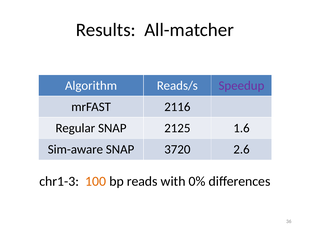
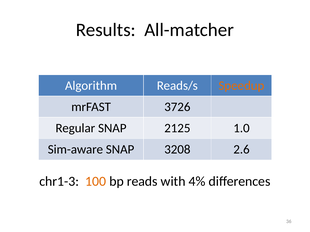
Speedup colour: purple -> orange (241, 86)
2116: 2116 -> 3726 (177, 107)
1.6: 1.6 -> 1.0 (241, 128)
3720: 3720 -> 3208 (177, 150)
0%: 0% -> 4% (197, 182)
